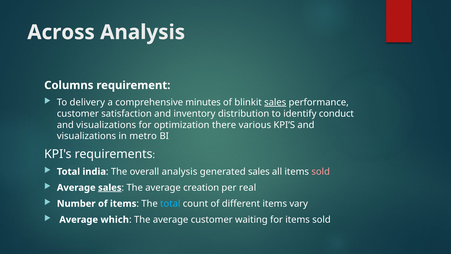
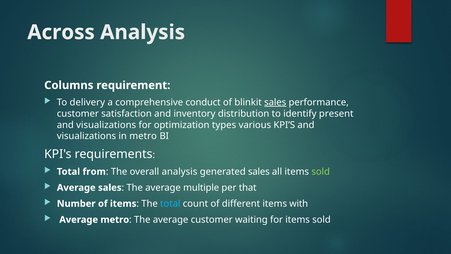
minutes: minutes -> conduct (203, 102)
conduct: conduct -> present (336, 113)
there: there -> types (224, 125)
india: india -> from (94, 171)
sold colour: pink -> light green (321, 171)
sales underline: present -> none (110, 187)
creation: creation -> multiple (201, 187)
real: real -> that (248, 187)
vary: vary -> with (299, 203)
Average which: which -> metro (115, 219)
